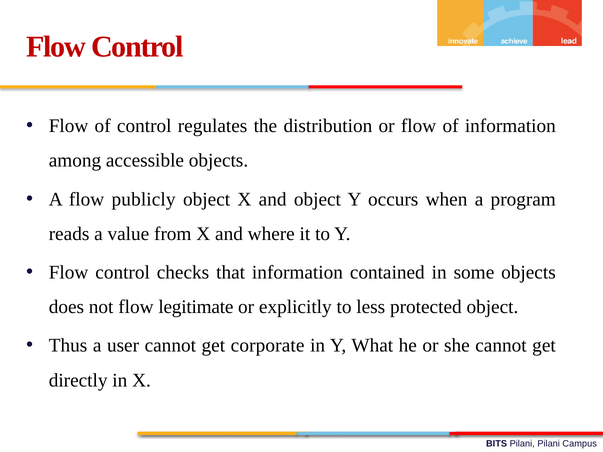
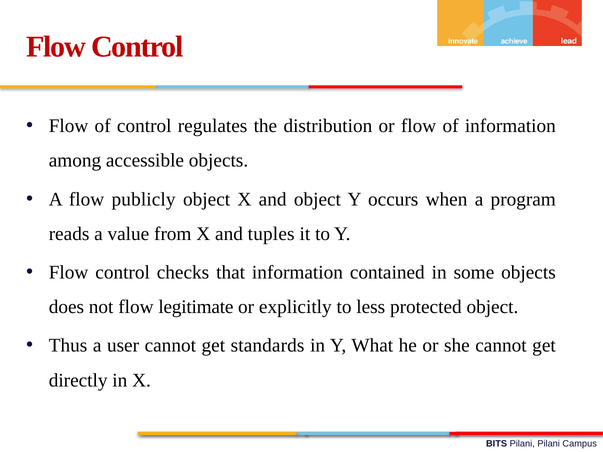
where: where -> tuples (271, 234)
corporate: corporate -> standards (268, 346)
